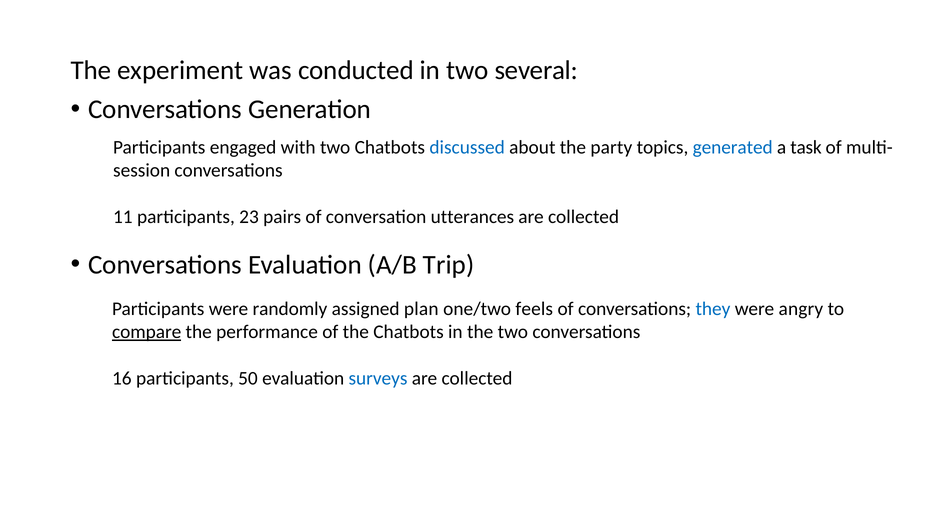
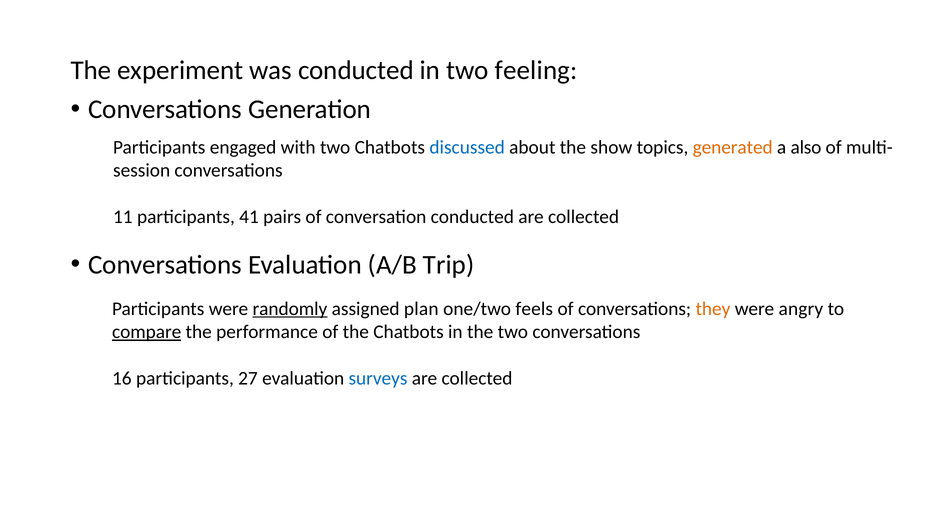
several: several -> feeling (536, 71)
party: party -> show (611, 147)
generated colour: blue -> orange (733, 147)
task: task -> also (806, 147)
23: 23 -> 41 (249, 217)
conversation utterances: utterances -> conducted (472, 217)
randomly underline: none -> present (290, 309)
they colour: blue -> orange (713, 309)
50: 50 -> 27 (248, 379)
